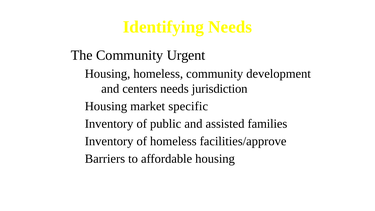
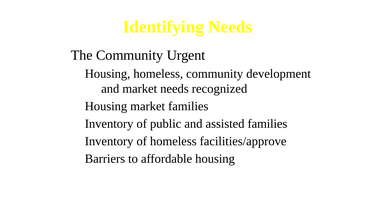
and centers: centers -> market (140, 89)
jurisdiction: jurisdiction -> recognized (220, 89)
market specific: specific -> families (188, 106)
